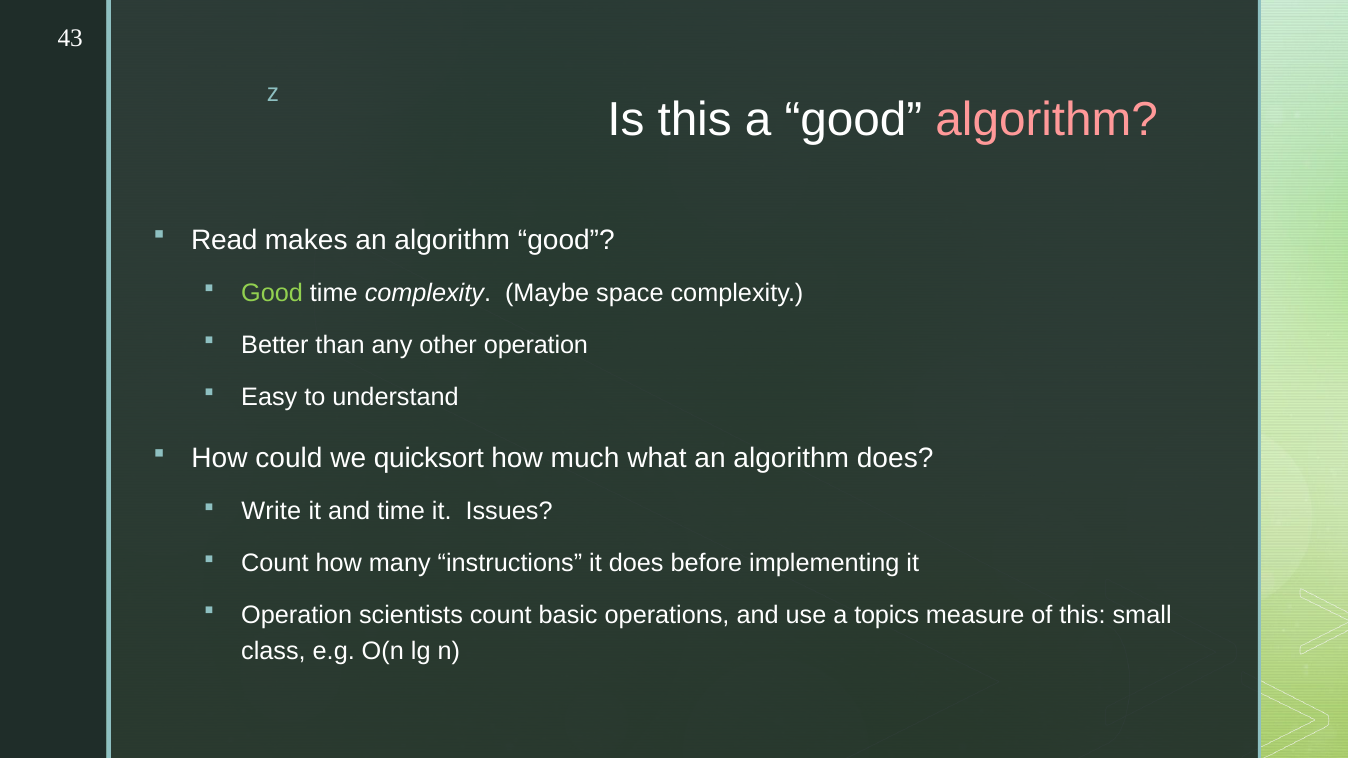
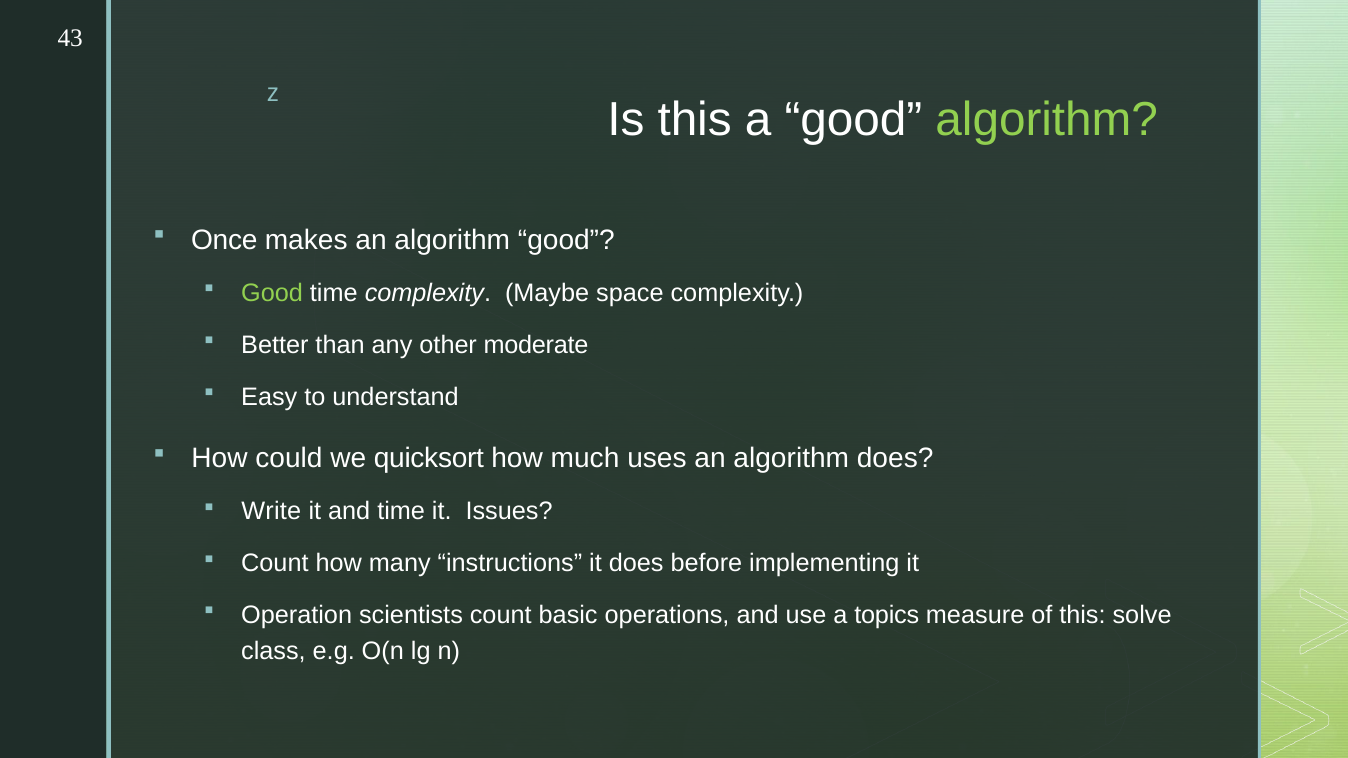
algorithm colour: pink -> light green (1047, 120)
Read: Read -> Once (224, 240)
other operation: operation -> moderate (536, 345)
what: what -> uses (657, 458)
small: small -> solve (1142, 615)
